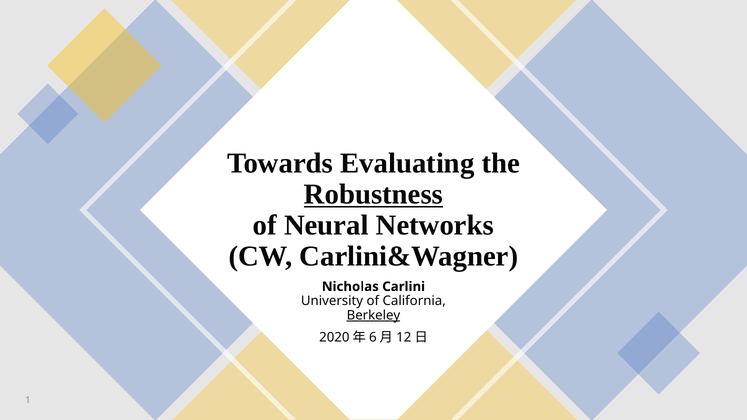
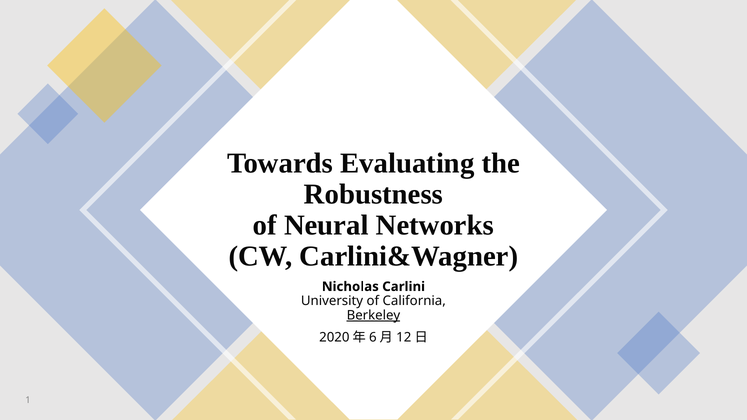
Robustness underline: present -> none (373, 194)
